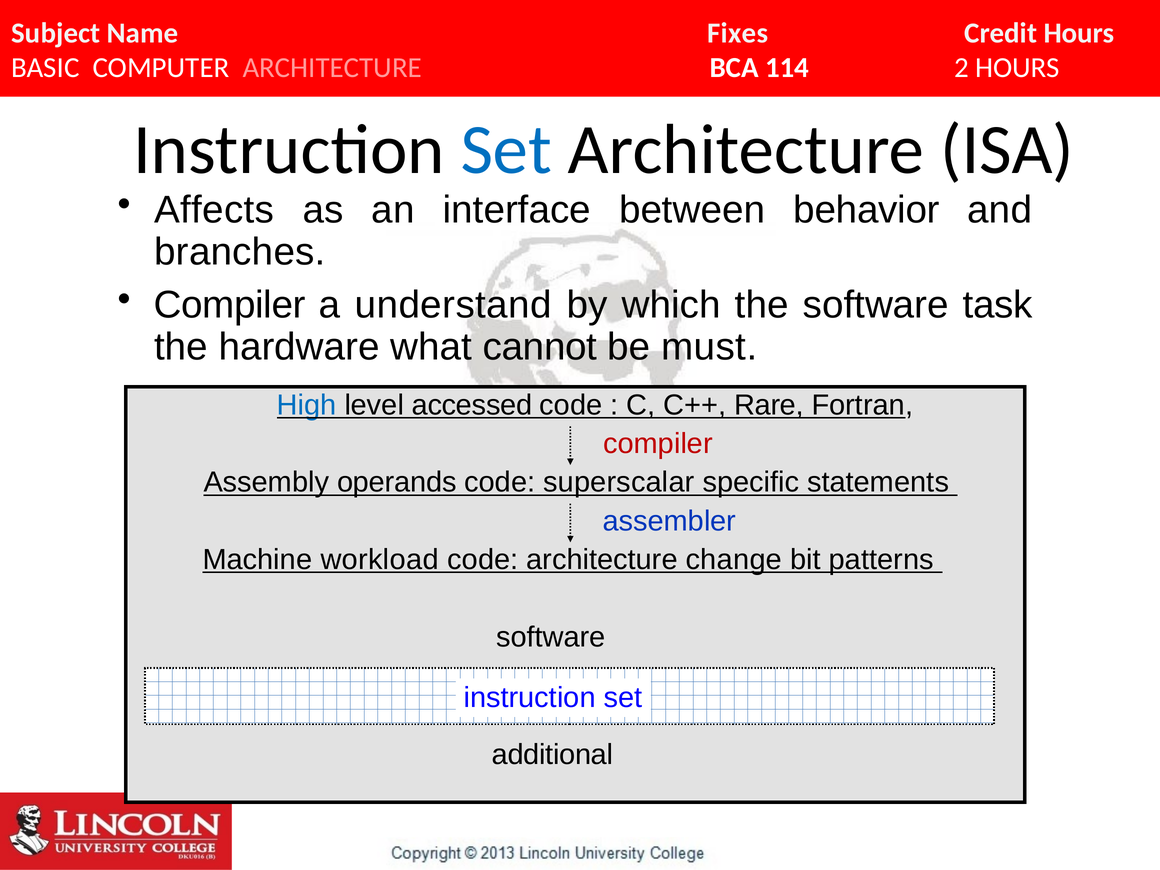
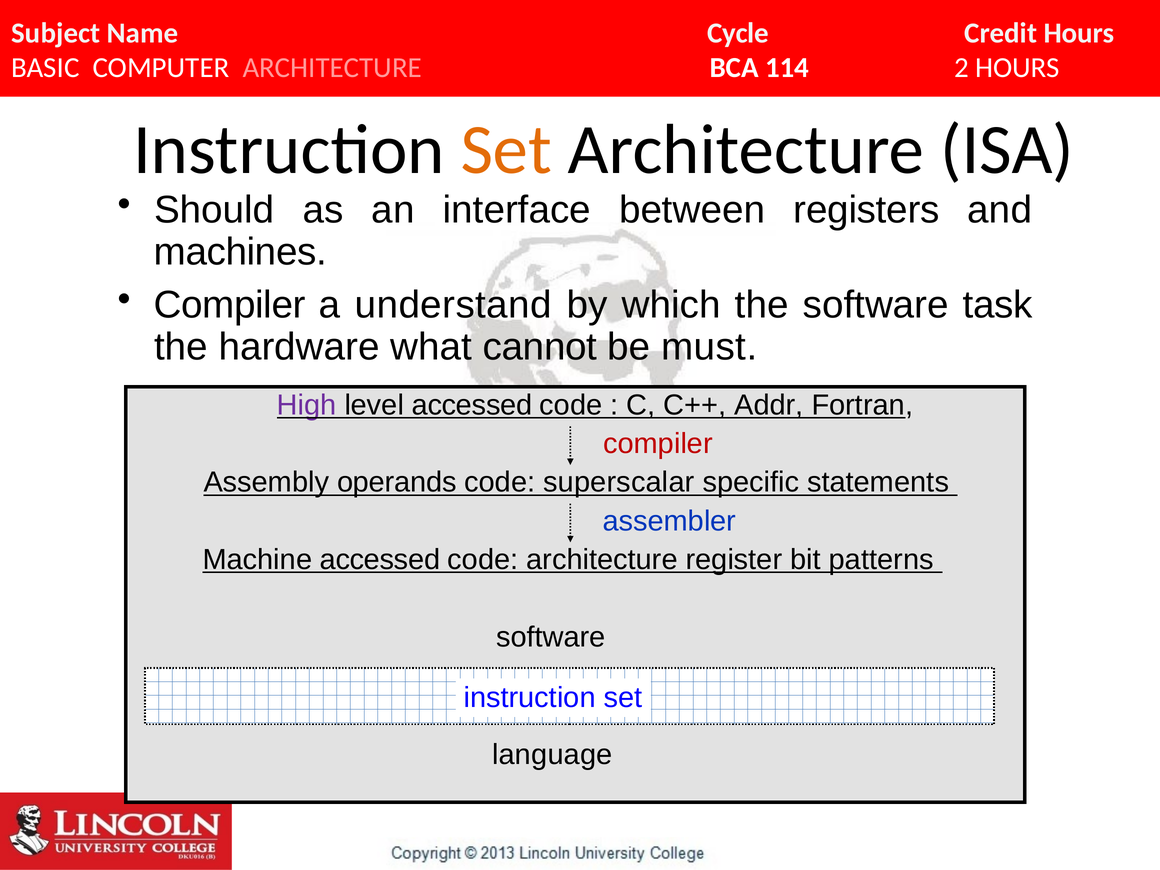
Fixes: Fixes -> Cycle (738, 33)
Set colour: blue -> orange (506, 150)
Affects: Affects -> Should (214, 210)
behavior: behavior -> registers (867, 210)
branches: branches -> machines (240, 252)
High colour: blue -> purple (307, 405)
Rare: Rare -> Addr (769, 405)
Machine workload: workload -> accessed (380, 560)
change: change -> register (734, 560)
additional: additional -> language (552, 755)
